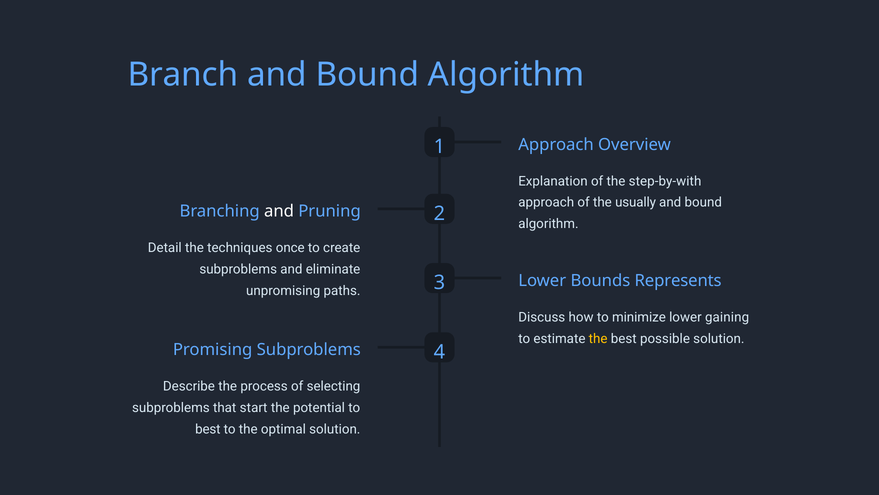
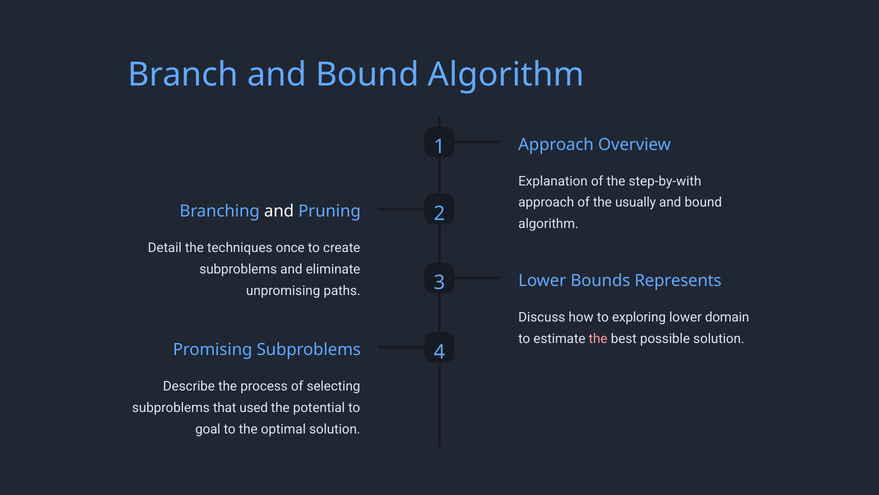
minimize: minimize -> exploring (639, 317)
gaining: gaining -> domain (727, 317)
the colour: yellow -> pink (598, 338)
start: start -> used (254, 407)
best: best -> goal (208, 429)
